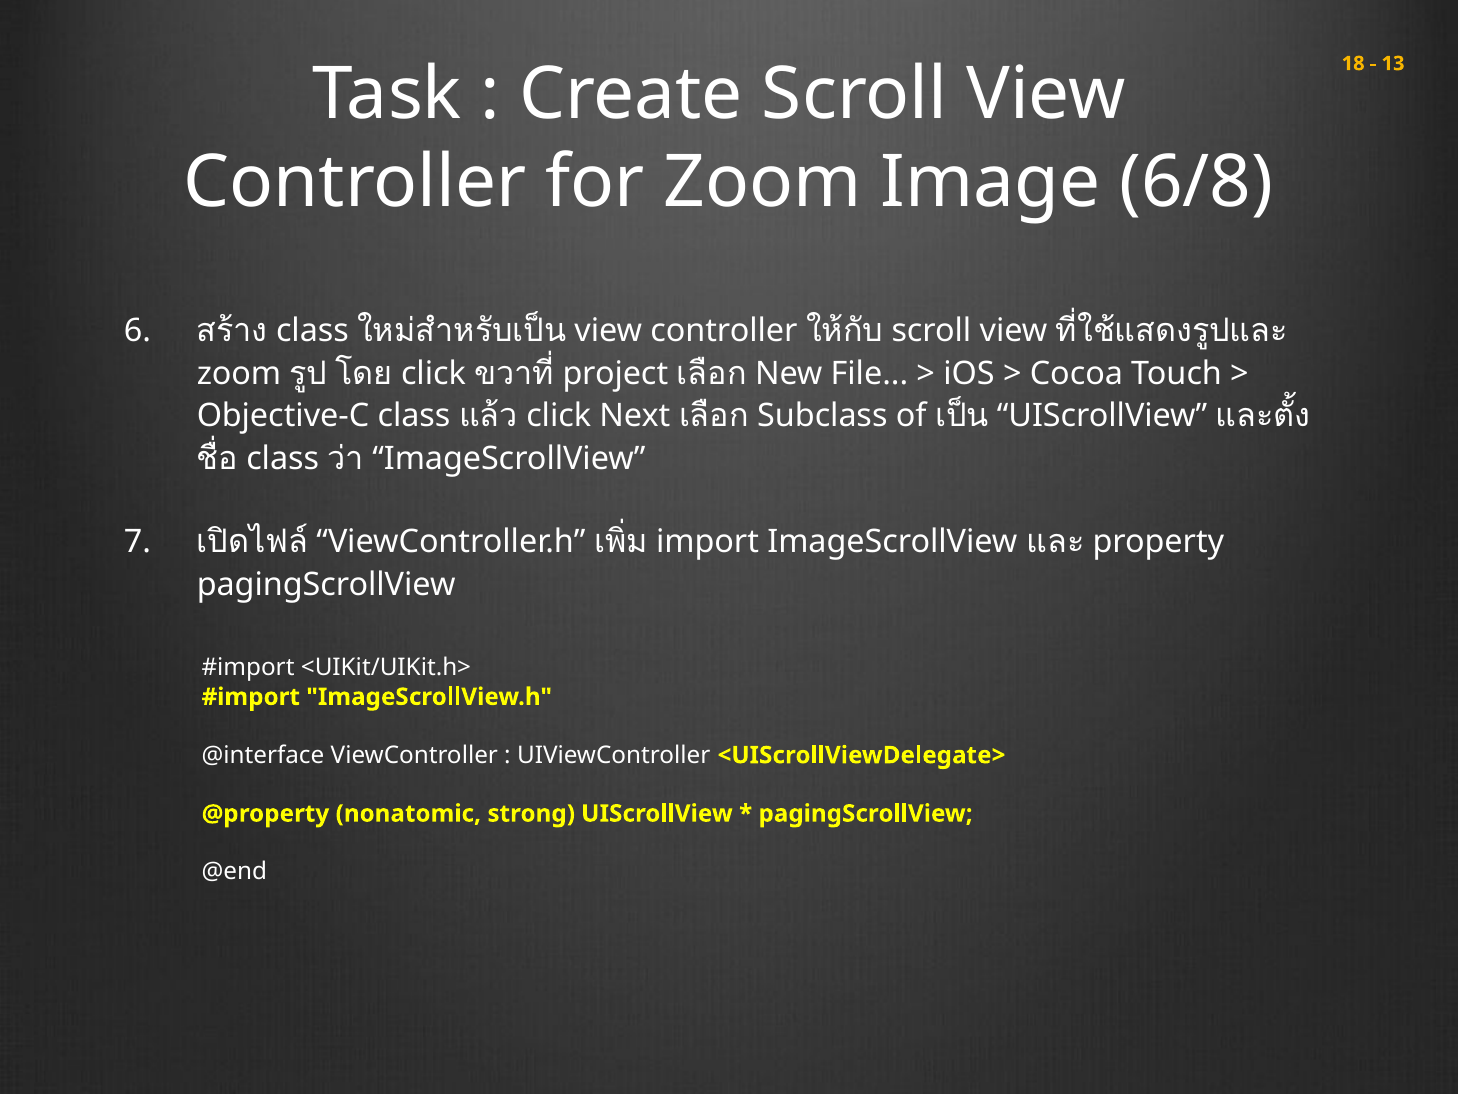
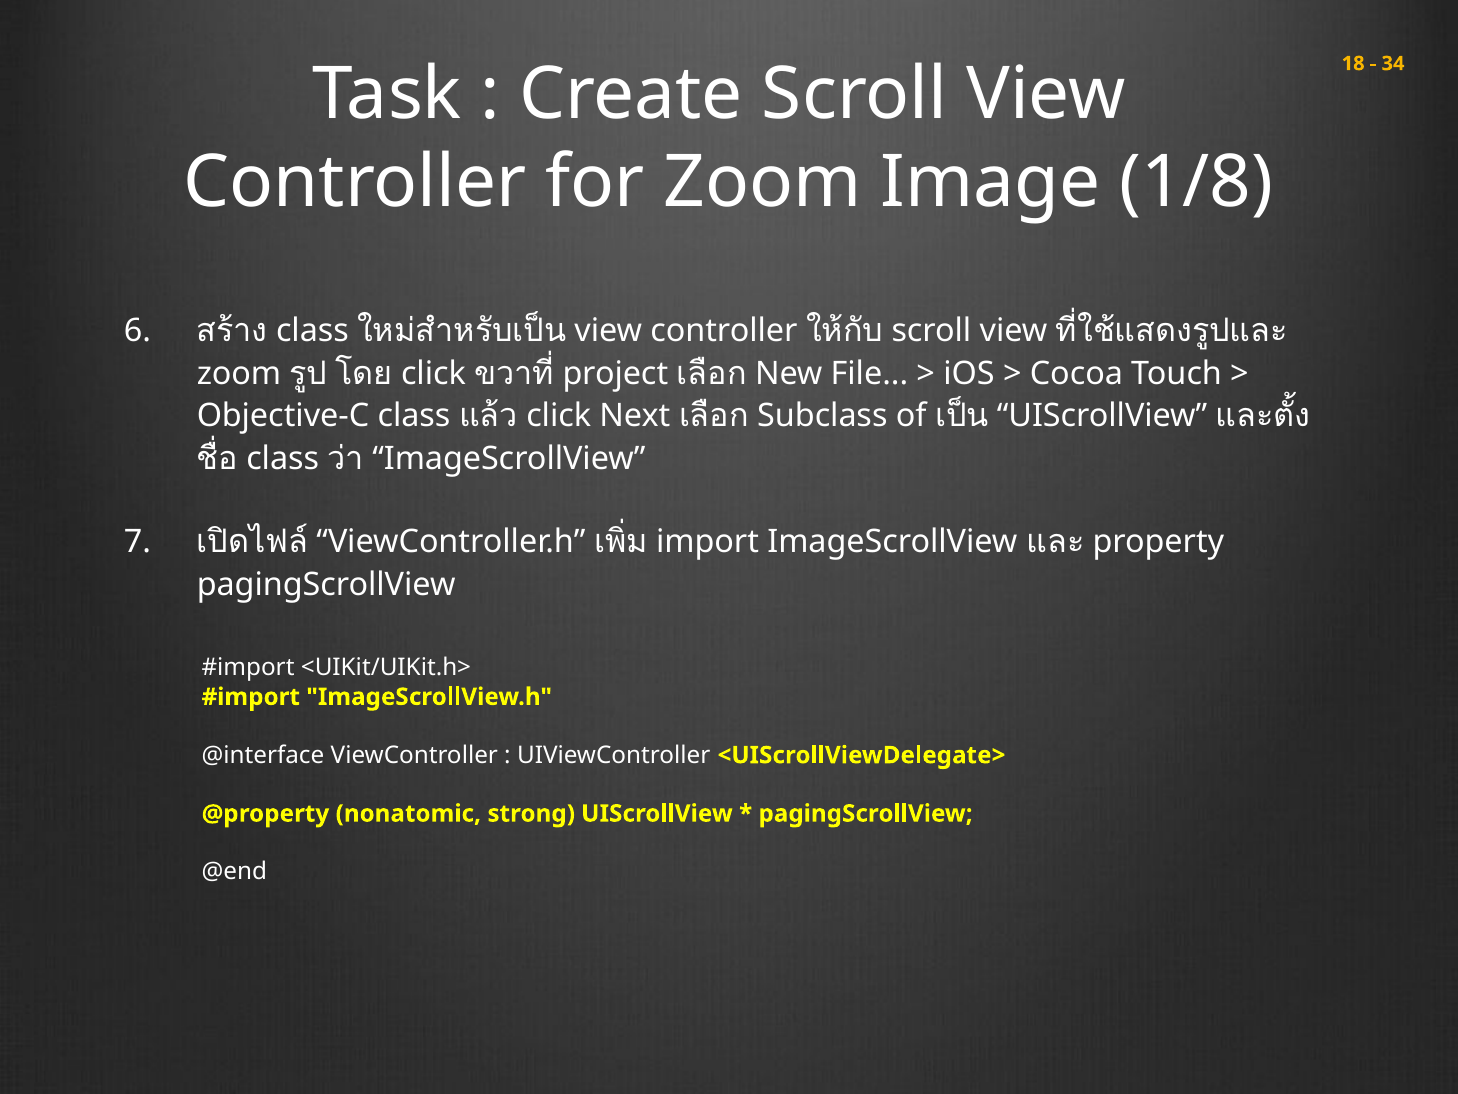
13: 13 -> 34 (1393, 64)
6/8: 6/8 -> 1/8 (1196, 182)
